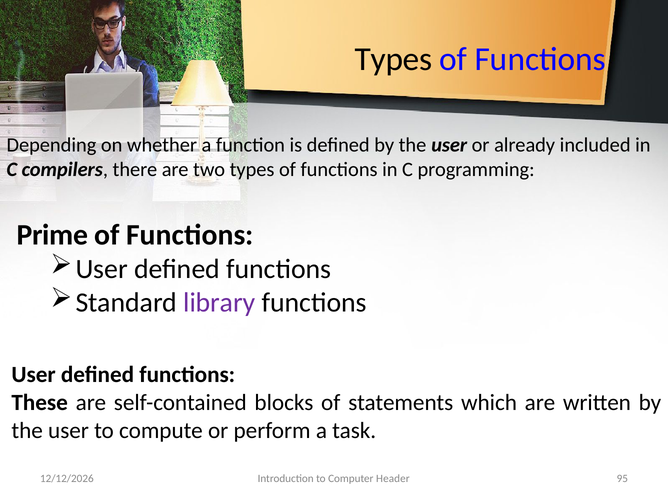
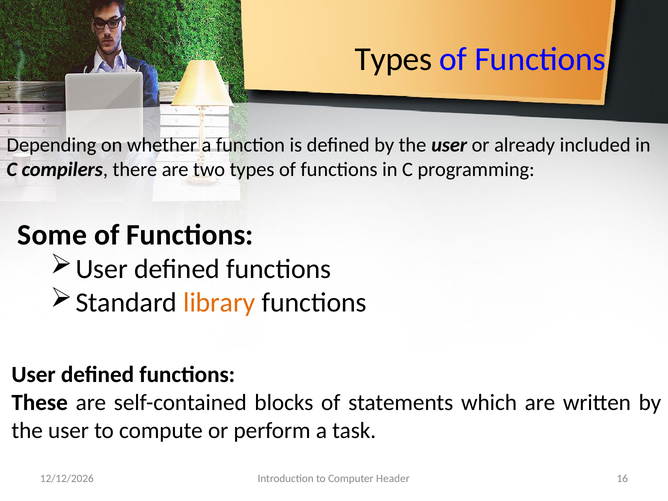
Prime: Prime -> Some (52, 235)
library colour: purple -> orange (219, 302)
95: 95 -> 16 (622, 478)
